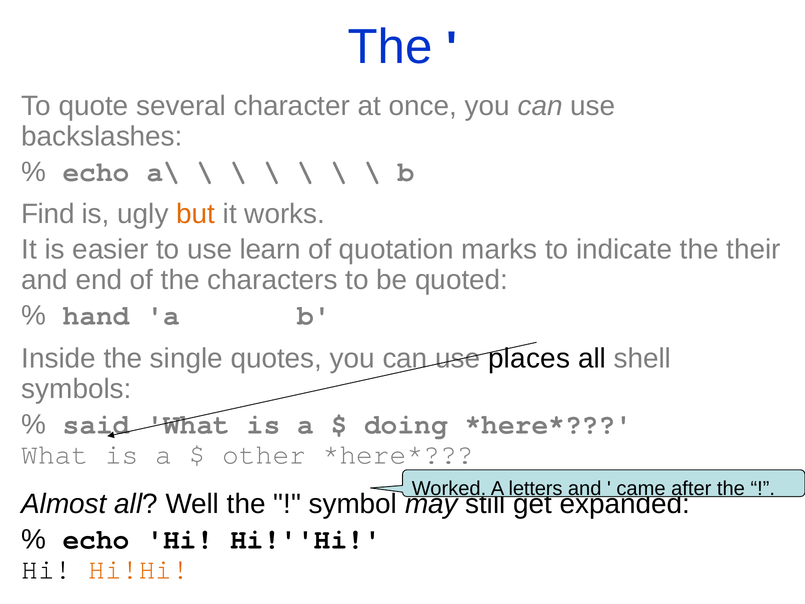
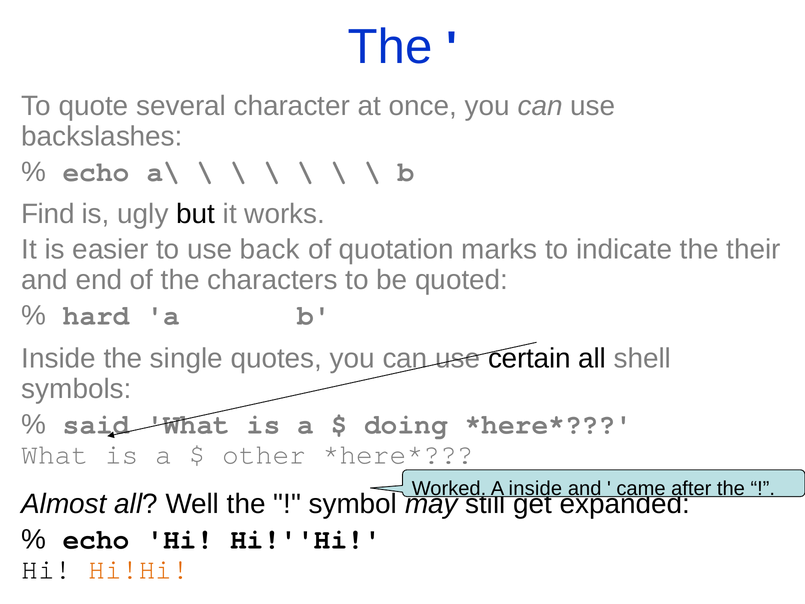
but colour: orange -> black (196, 214)
learn: learn -> back (270, 250)
hand: hand -> hard (96, 316)
places: places -> certain (529, 358)
letters: letters -> inside (535, 488)
